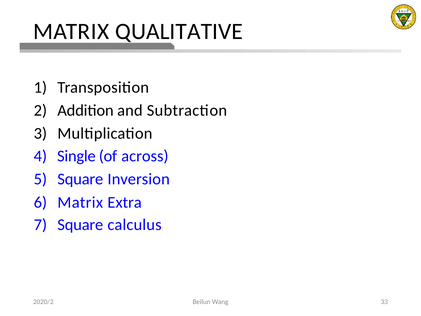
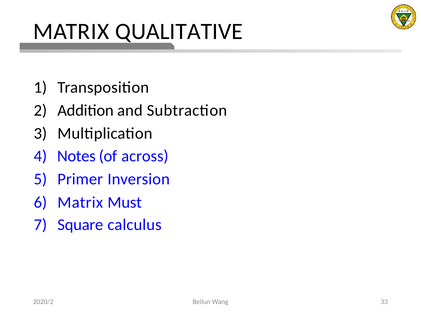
Single: Single -> Notes (76, 156)
Square: Square -> Primer (80, 179)
Extra: Extra -> Must (125, 202)
